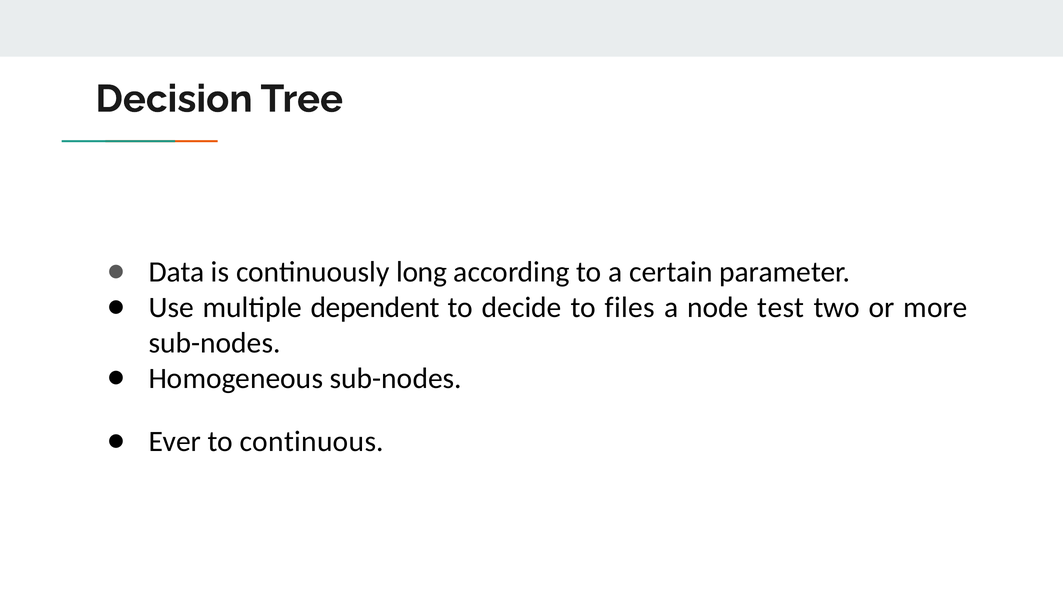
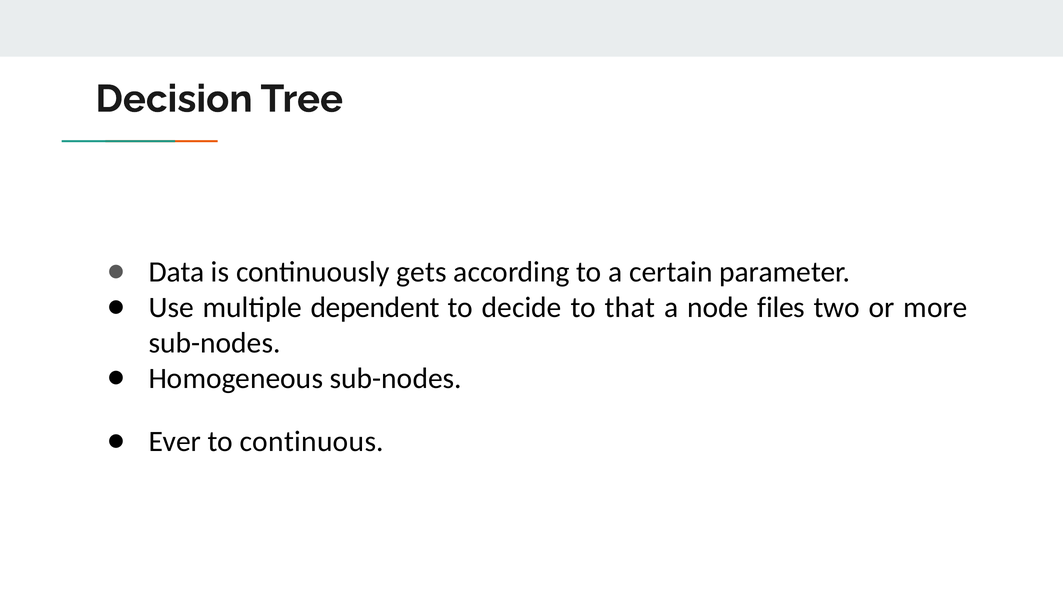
long: long -> gets (421, 272)
files: files -> that (630, 308)
test: test -> files (781, 308)
